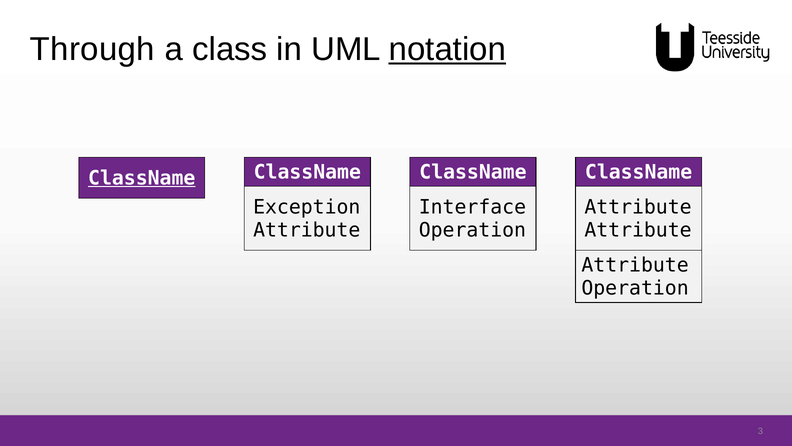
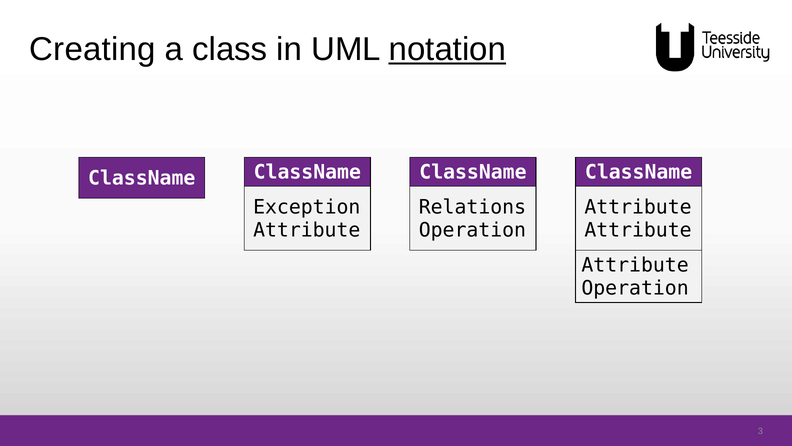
Through: Through -> Creating (92, 49)
ClassName underline: present -> none (142, 178)
Interface: Interface -> Relations (472, 207)
